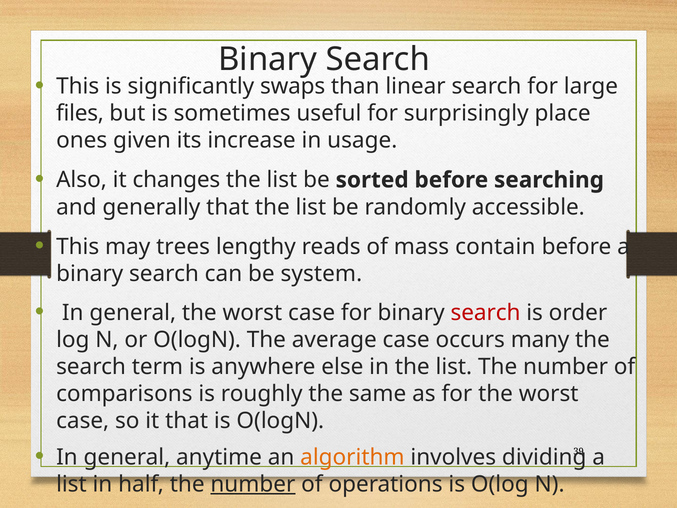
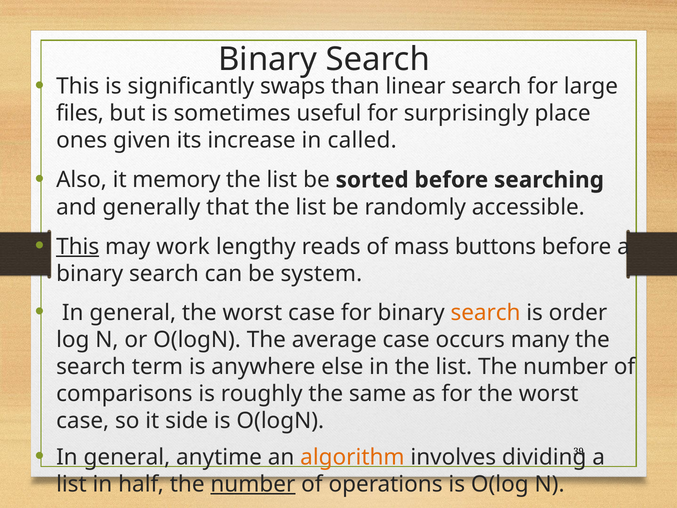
usage: usage -> called (362, 140)
changes: changes -> memory (176, 180)
This underline: none -> present (78, 246)
trees: trees -> work (183, 246)
contain: contain -> buttons (496, 246)
search colour: red -> orange (486, 312)
it that: that -> side (187, 421)
